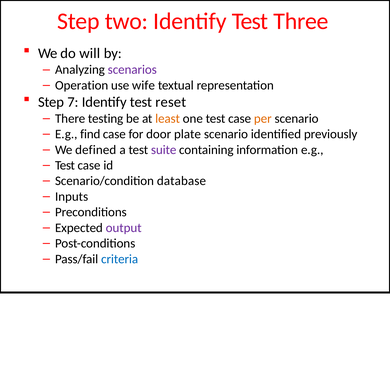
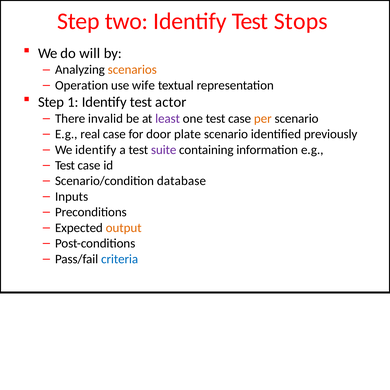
Three: Three -> Stops (301, 21)
scenarios colour: purple -> orange (132, 70)
7: 7 -> 1 (73, 102)
reset: reset -> actor (171, 102)
testing: testing -> invalid (105, 119)
least colour: orange -> purple (168, 119)
find: find -> real (90, 134)
We defined: defined -> identify (96, 150)
output colour: purple -> orange (124, 228)
